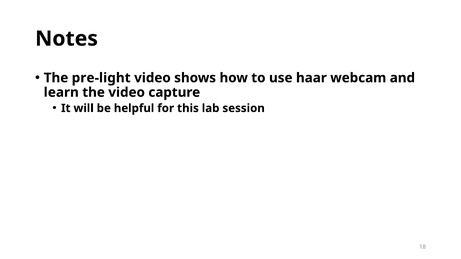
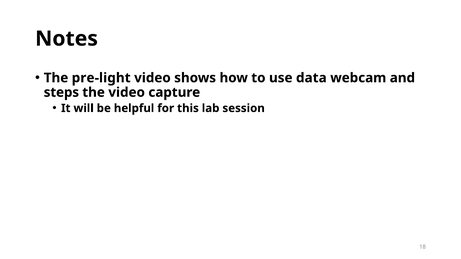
haar: haar -> data (311, 78)
learn: learn -> steps (61, 92)
